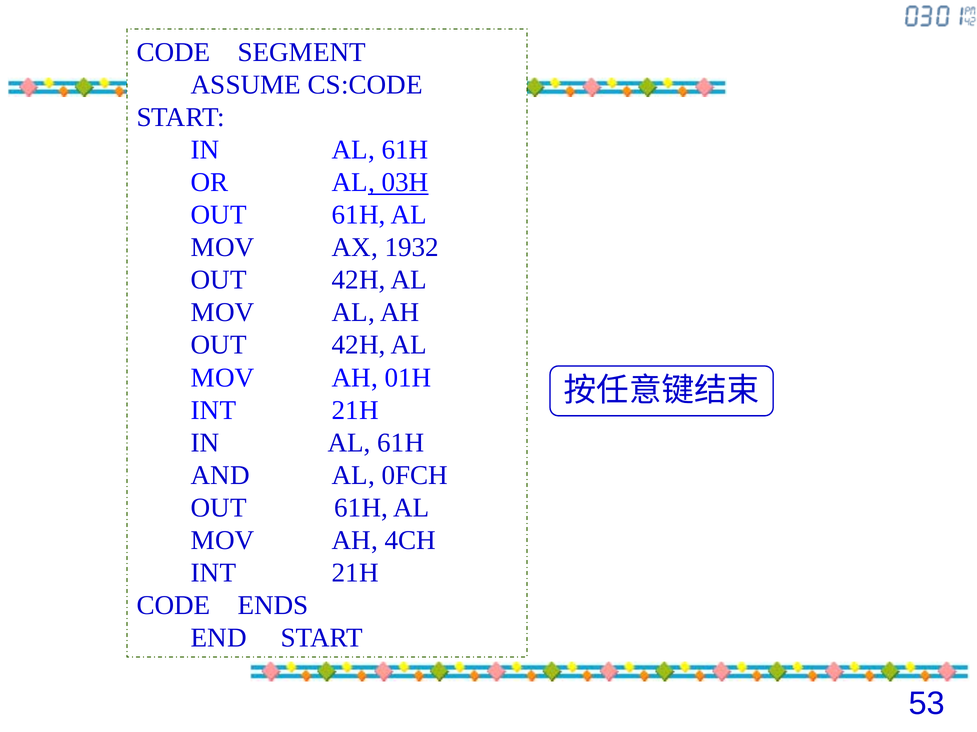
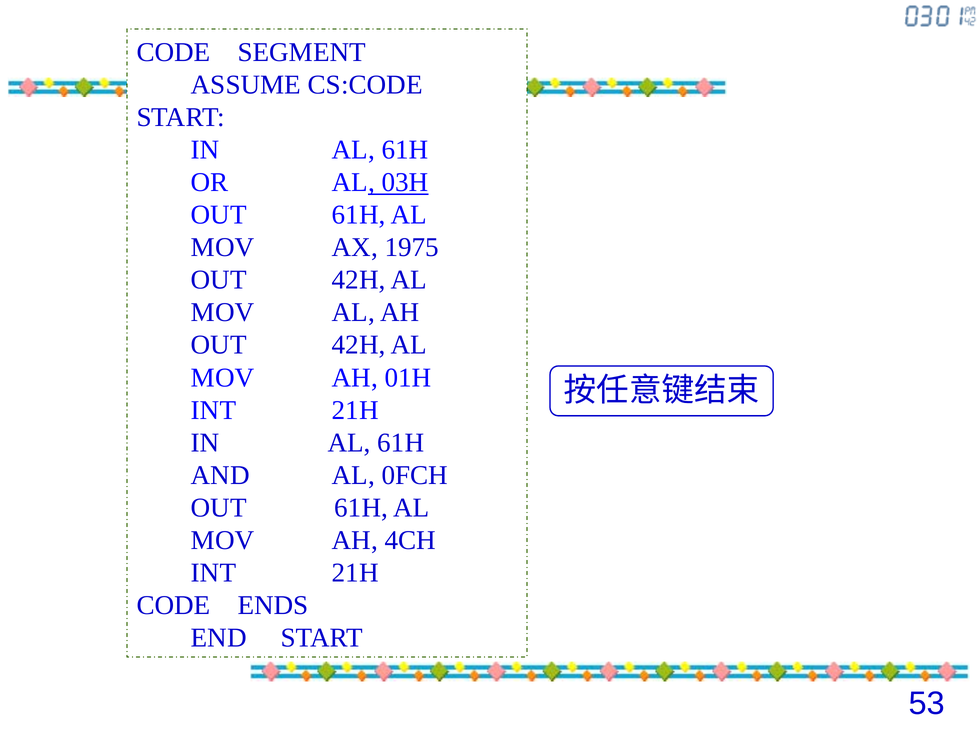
1932: 1932 -> 1975 (412, 248)
